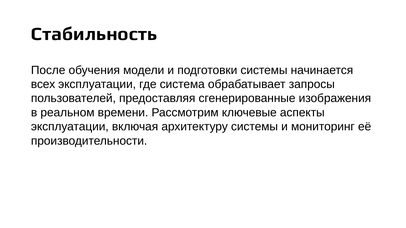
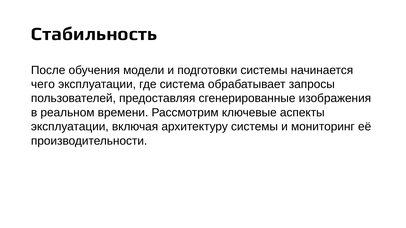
всех: всех -> чего (43, 84)
